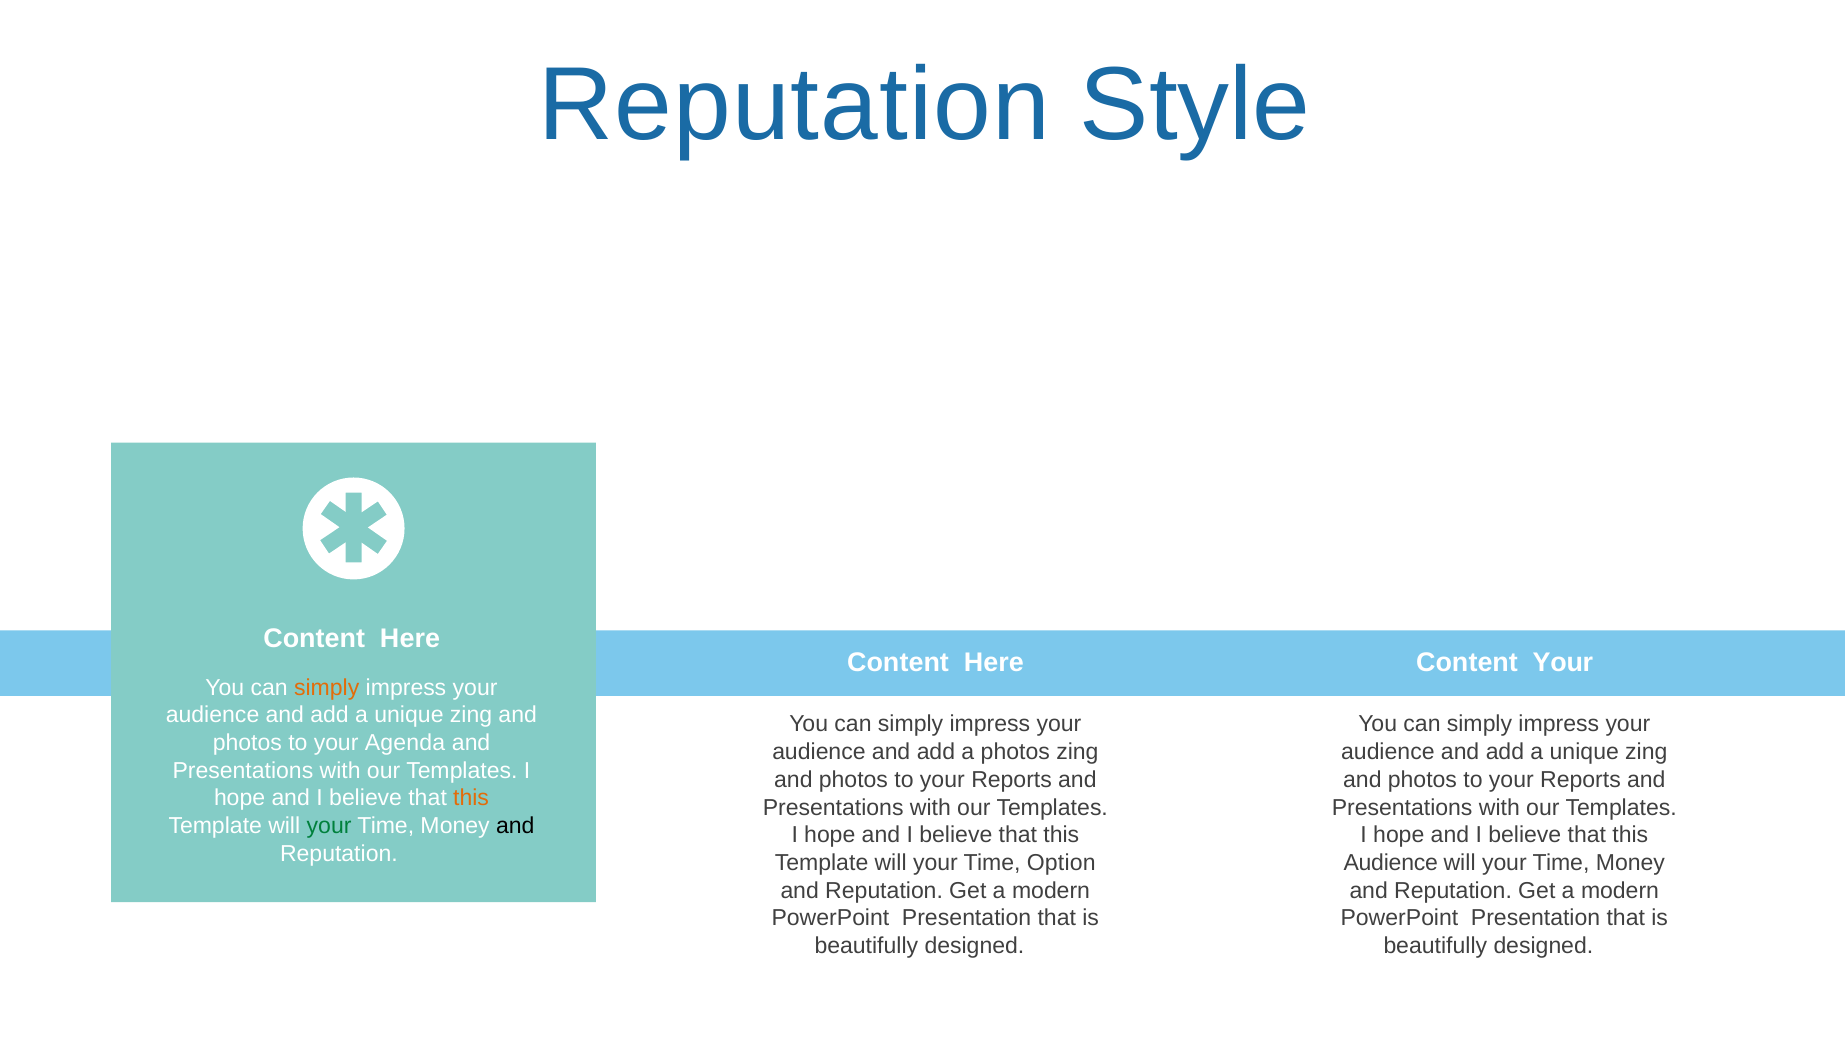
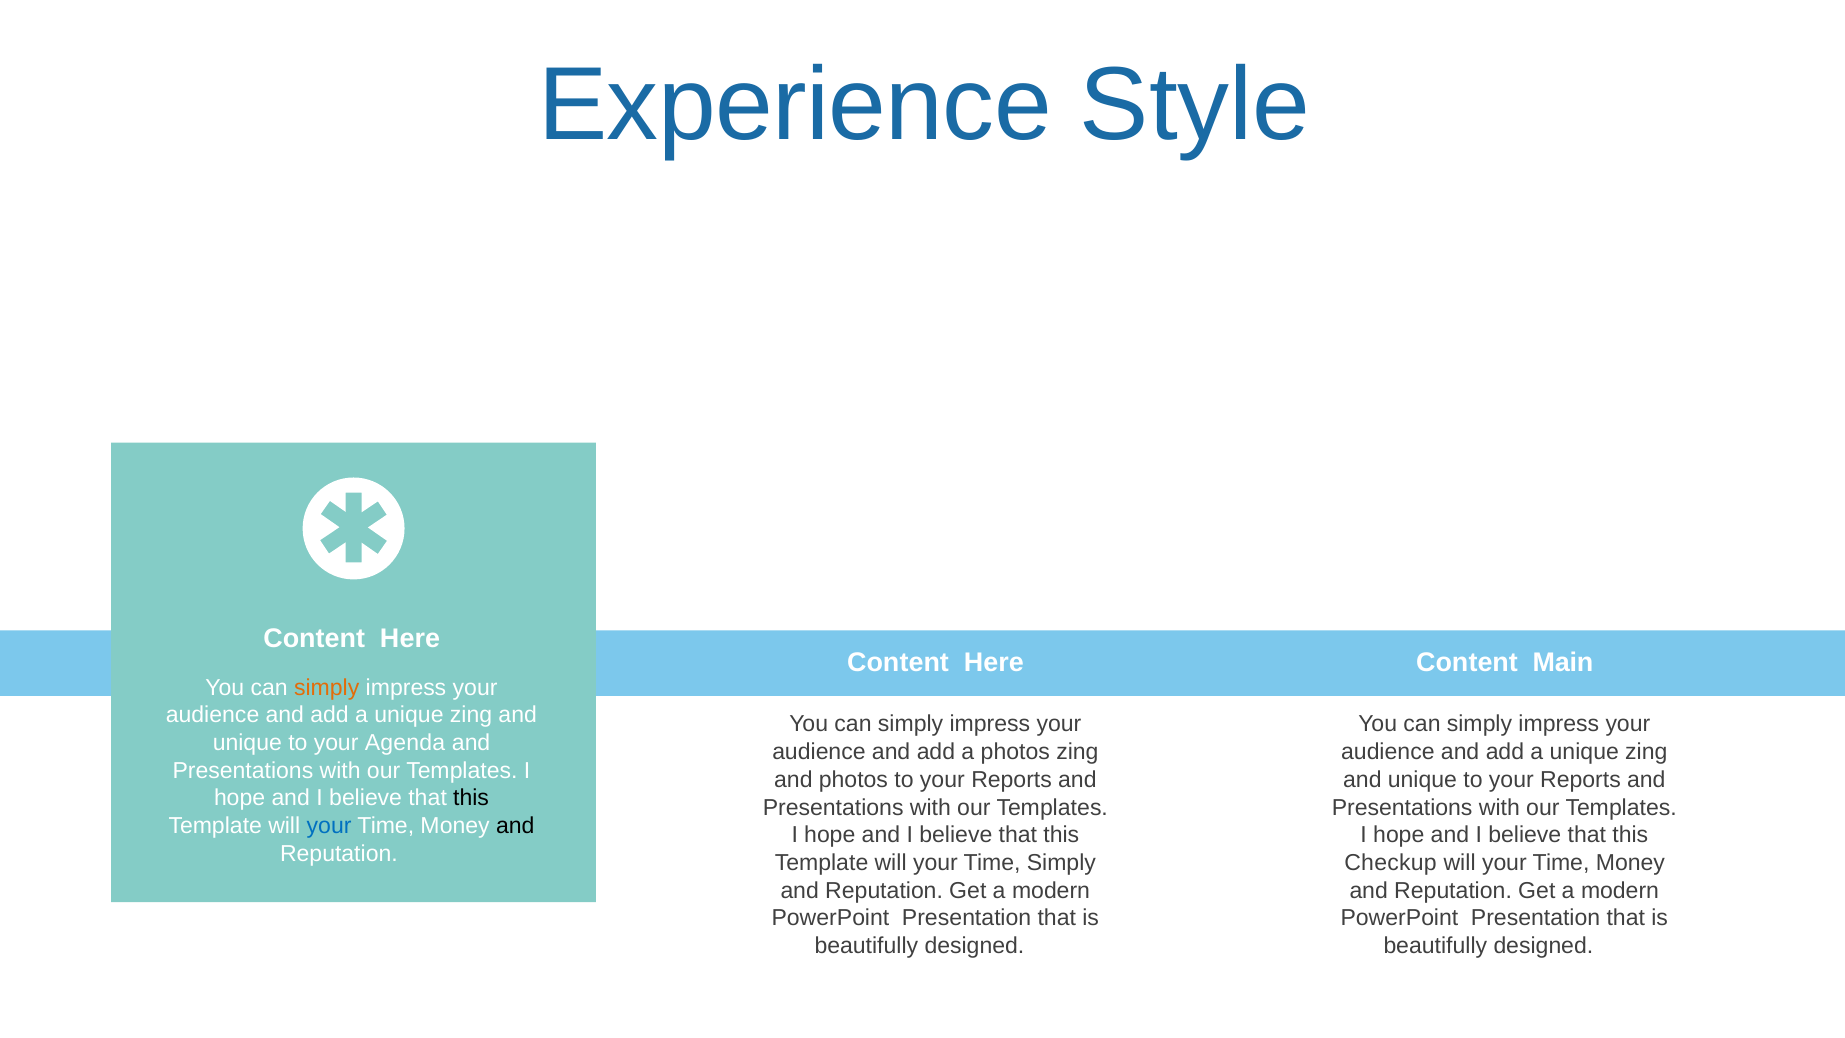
Reputation: Reputation -> Experience (795, 106)
Content Your: Your -> Main (1563, 662)
photos: photos -> unique (247, 743)
photos: photos -> unique (1422, 780)
this colour: orange -> black (471, 798)
your colour: green -> blue (329, 826)
Time Option: Option -> Simply (1061, 863)
Audience: Audience -> Checkup (1391, 863)
